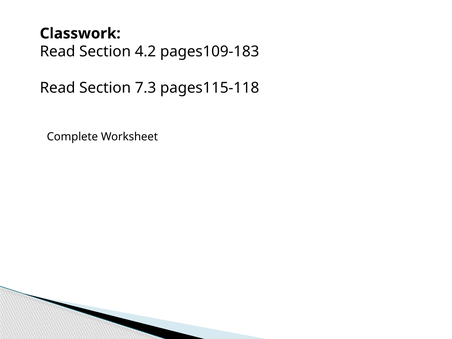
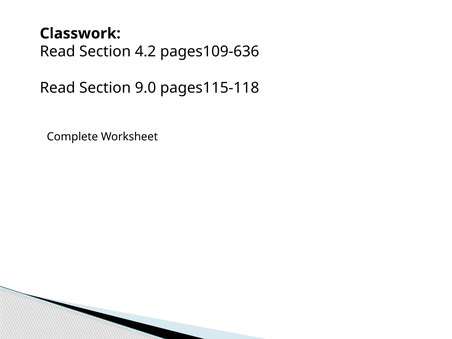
pages109-183: pages109-183 -> pages109-636 (210, 52)
7.3: 7.3 -> 9.0 (145, 88)
